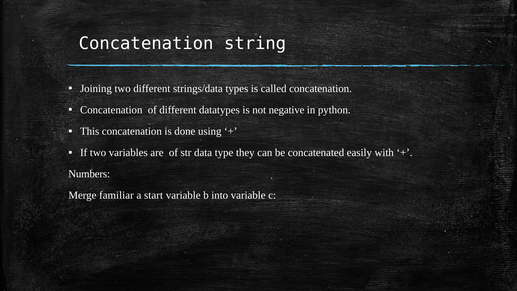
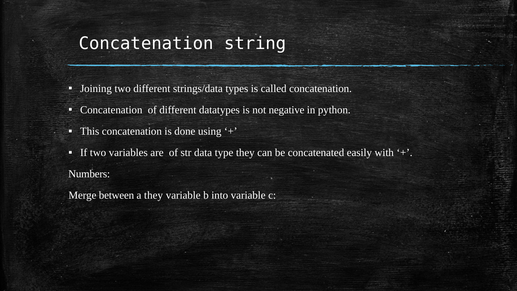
familiar: familiar -> between (117, 195)
a start: start -> they (154, 195)
